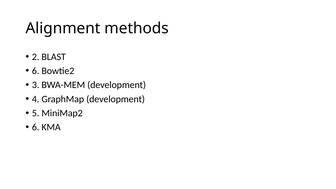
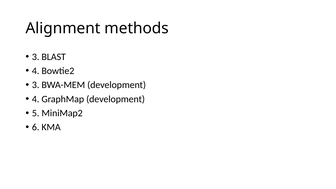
2: 2 -> 3 (36, 57)
6: 6 -> 4 (36, 71)
